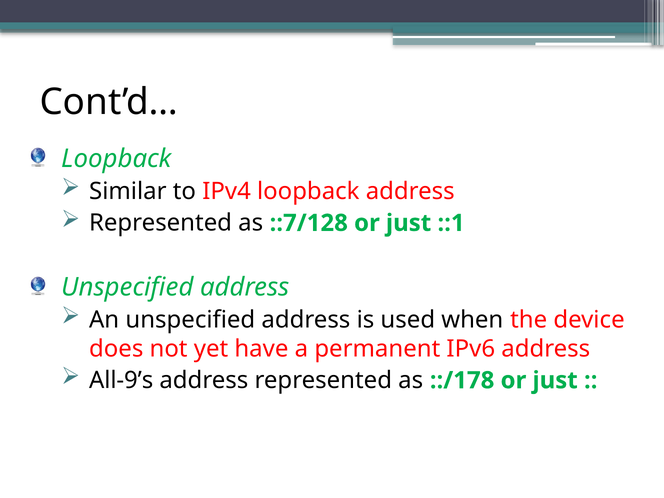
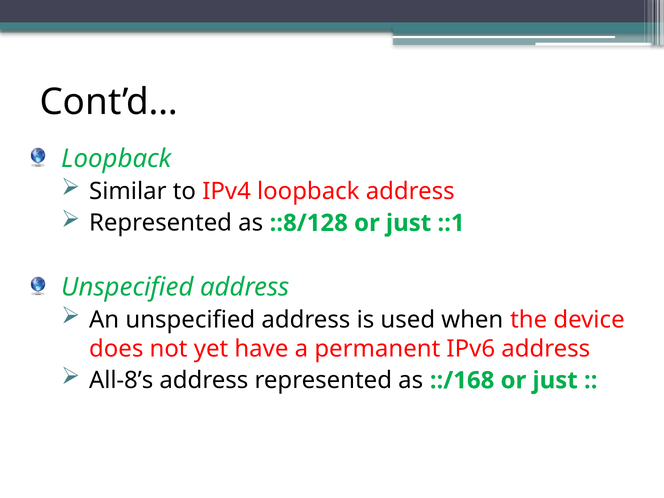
::7/128: ::7/128 -> ::8/128 (309, 223)
All-9’s: All-9’s -> All-8’s (121, 380)
::/178: ::/178 -> ::/168 (462, 380)
